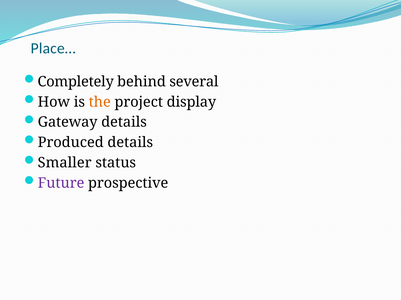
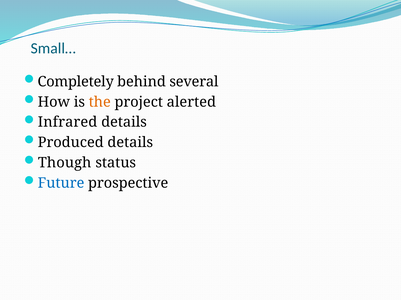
Place…: Place… -> Small… (53, 49)
display: display -> alerted (191, 102)
Gateway: Gateway -> Infrared (68, 122)
Smaller: Smaller -> Though (65, 163)
Future colour: purple -> blue (61, 183)
